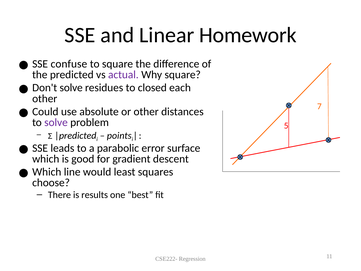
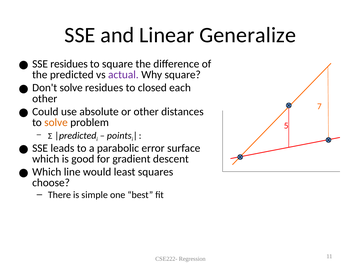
Homework: Homework -> Generalize (248, 35)
SSE confuse: confuse -> residues (69, 64)
solve colour: purple -> orange (56, 122)
results: results -> simple (95, 195)
